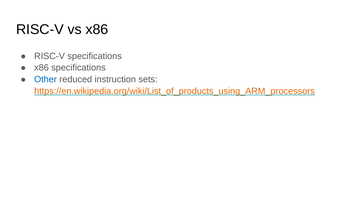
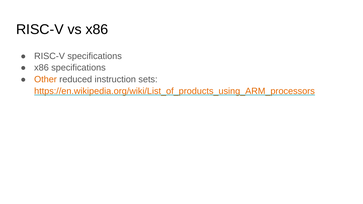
Other colour: blue -> orange (45, 79)
